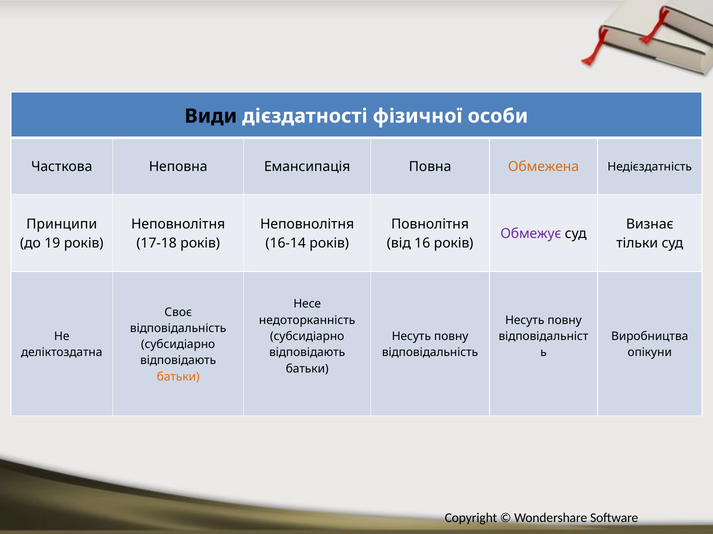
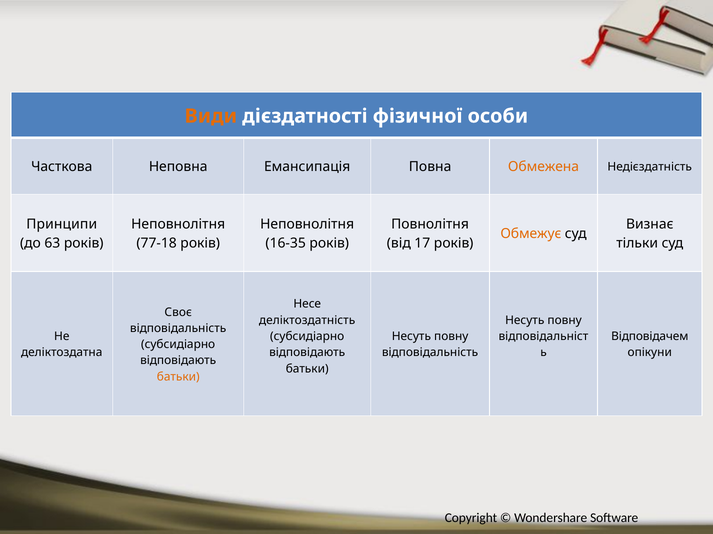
Види colour: black -> orange (211, 116)
Обмежує colour: purple -> orange (531, 234)
19: 19 -> 63 (52, 244)
17-18: 17-18 -> 77-18 (157, 244)
16-14: 16-14 -> 16-35 (286, 244)
16: 16 -> 17 (422, 244)
недоторканність: недоторканність -> деліктоздатність (307, 321)
Виробництва: Виробництва -> Відповідачем (650, 337)
